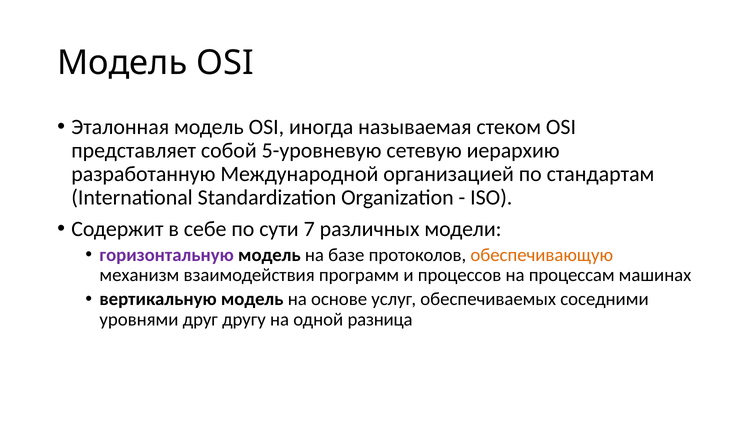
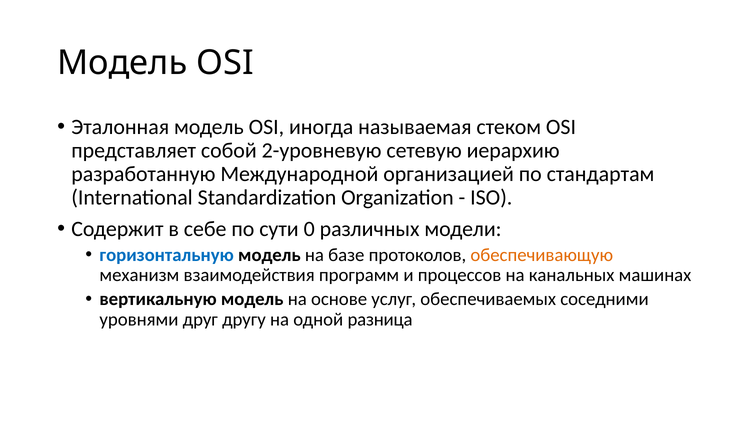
5-уровневую: 5-уровневую -> 2-уровневую (322, 151)
7: 7 -> 0 (309, 229)
горизонтальную colour: purple -> blue (167, 255)
процессам: процессам -> канальных (572, 275)
